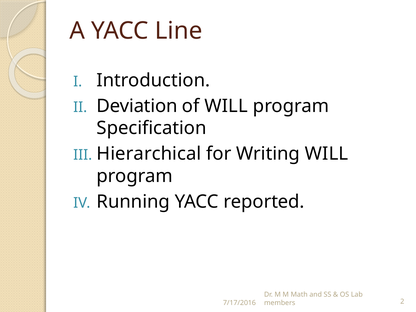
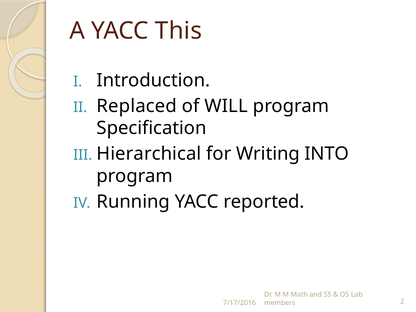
Line: Line -> This (179, 31)
Deviation: Deviation -> Replaced (137, 106)
Writing WILL: WILL -> INTO (327, 154)
